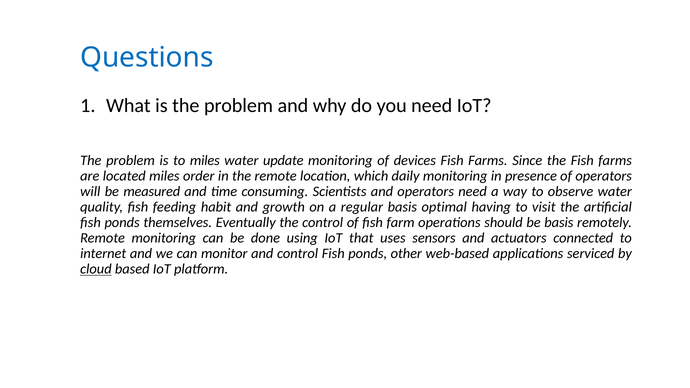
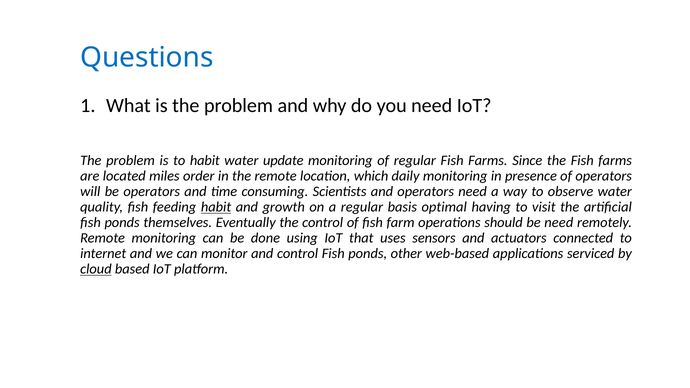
to miles: miles -> habit (205, 161)
of devices: devices -> regular (415, 161)
be measured: measured -> operators (152, 192)
habit underline: none -> present (216, 207)
be basis: basis -> need (559, 223)
